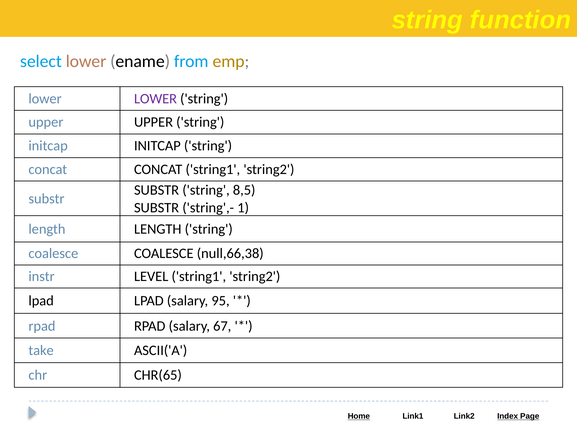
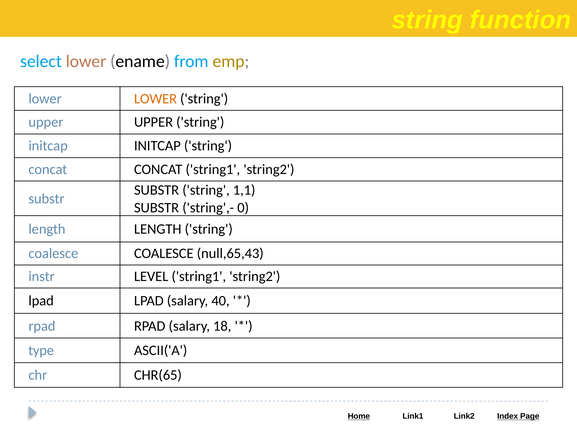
LOWER colour: purple -> orange (155, 99)
8,5: 8,5 -> 1,1 (244, 190)
1: 1 -> 0 (243, 208)
null,66,38: null,66,38 -> null,65,43 (230, 253)
95: 95 -> 40 (221, 301)
67: 67 -> 18 (222, 326)
take: take -> type (41, 350)
